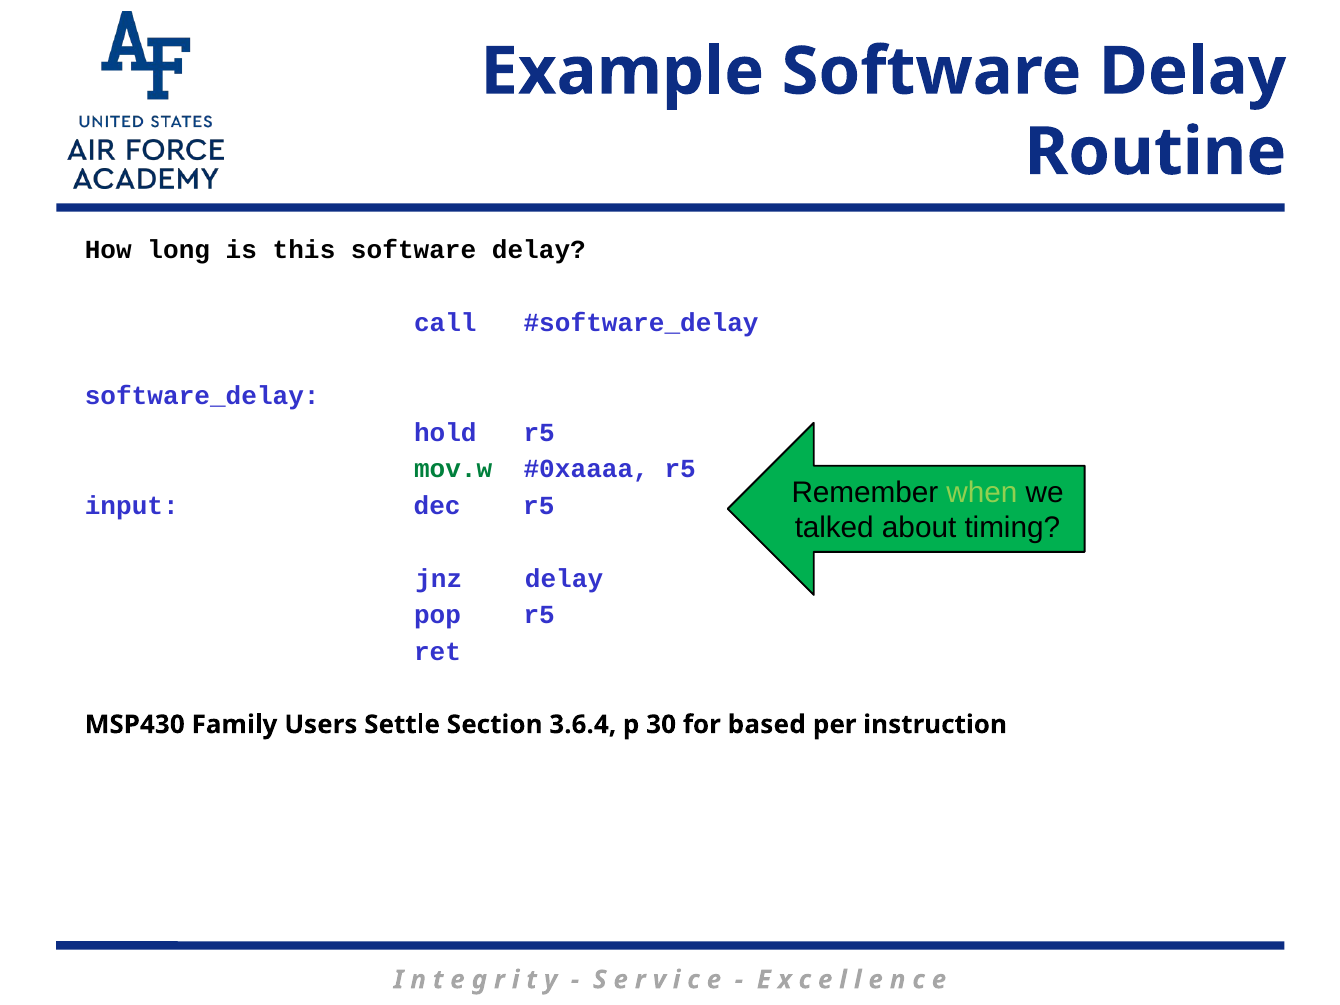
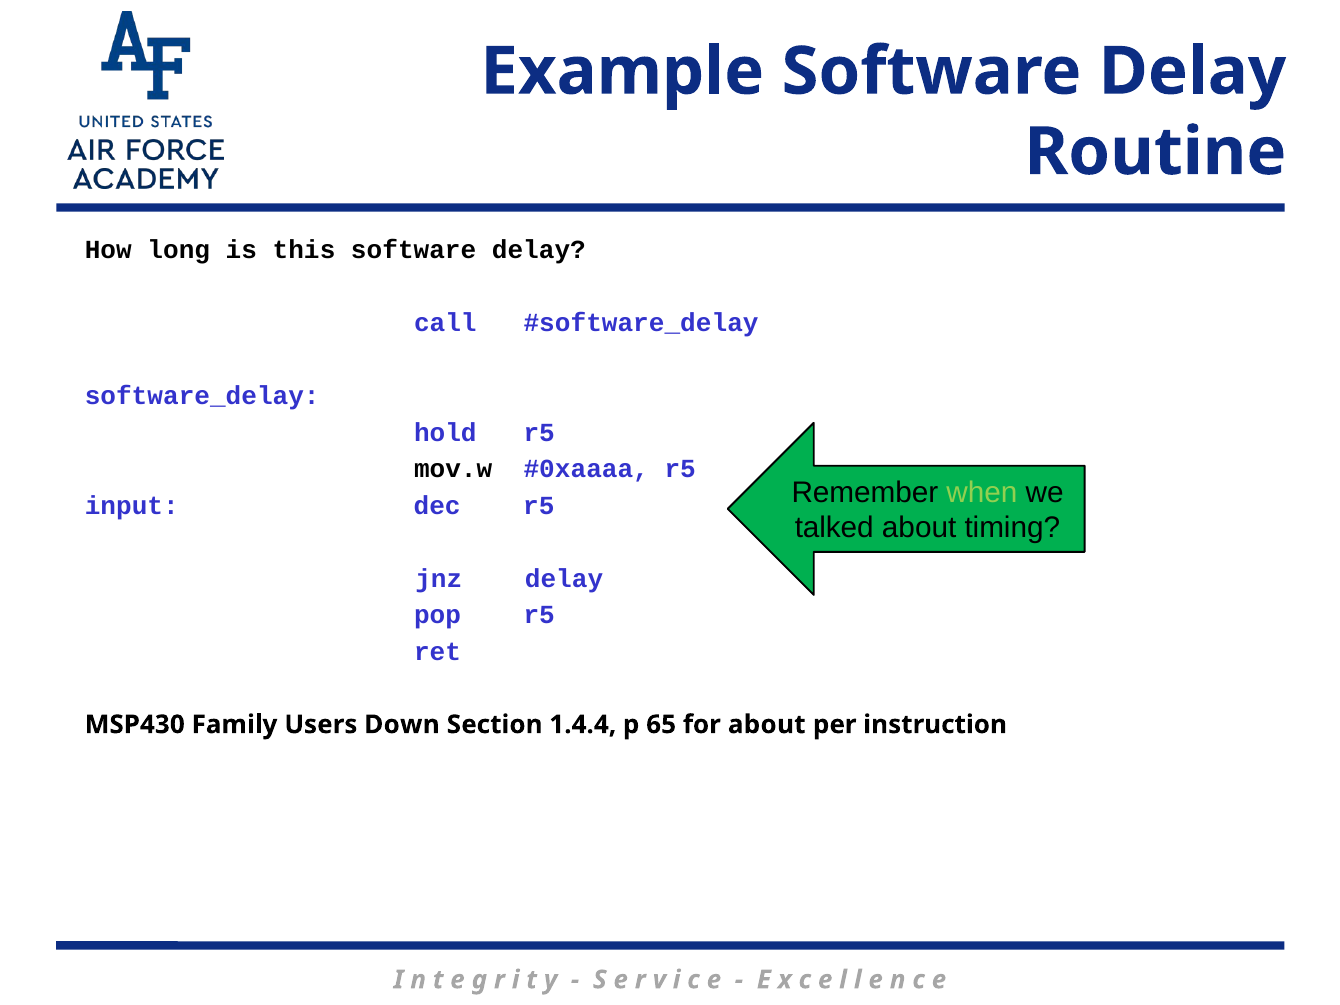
mov.w colour: green -> black (453, 469)
Settle: Settle -> Down (402, 725)
3.6.4: 3.6.4 -> 1.4.4 (583, 725)
30: 30 -> 65 (661, 725)
for based: based -> about (767, 725)
